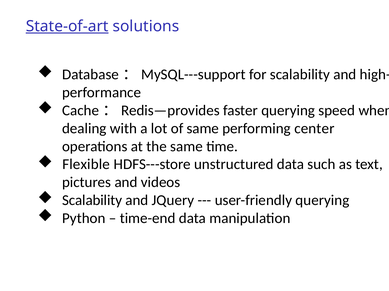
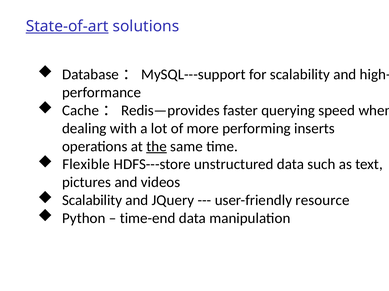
of same: same -> more (203, 129)
center: center -> inserts (315, 129)
the underline: none -> present (157, 147)
user-friendly querying: querying -> resource (322, 201)
